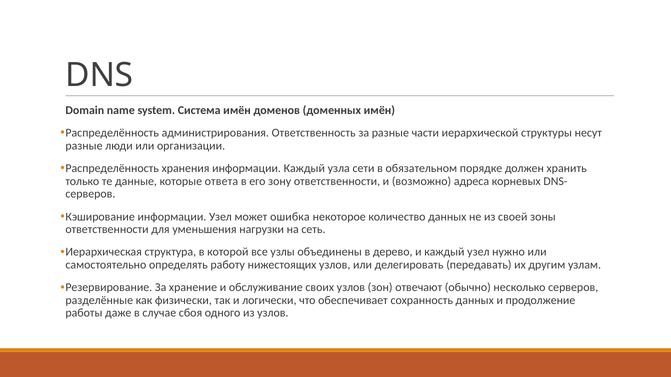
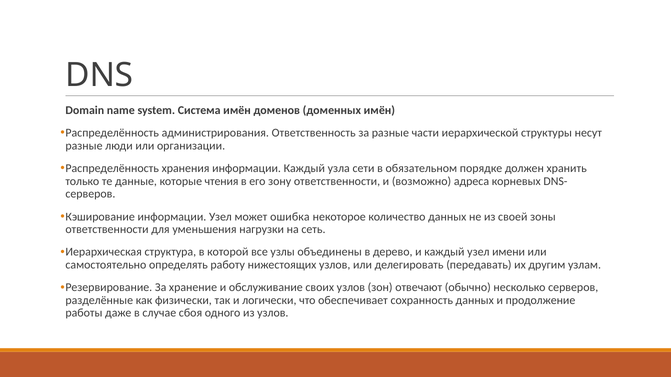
ответа: ответа -> чтения (222, 181)
нужно: нужно -> имени (509, 252)
